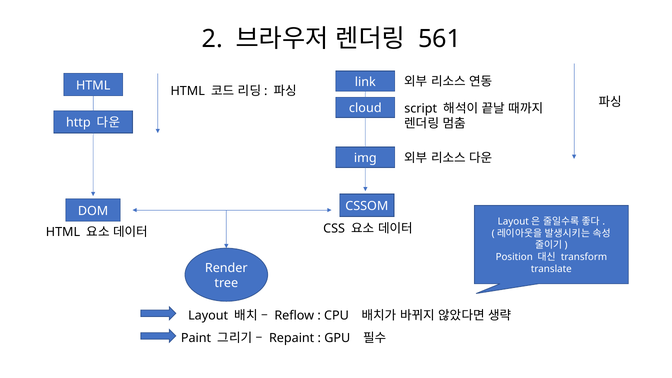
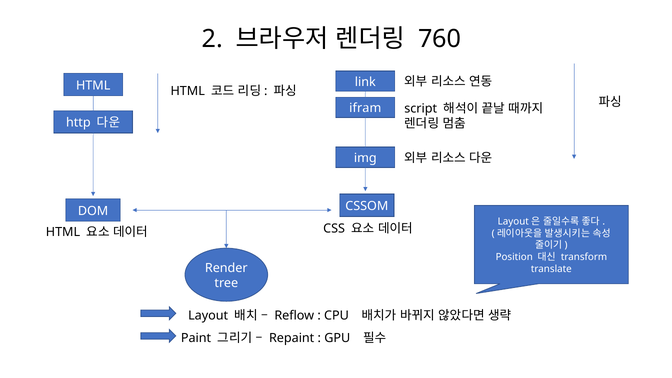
561: 561 -> 760 (440, 39)
cloud: cloud -> ifram (365, 108)
